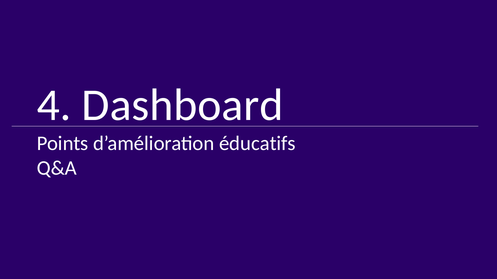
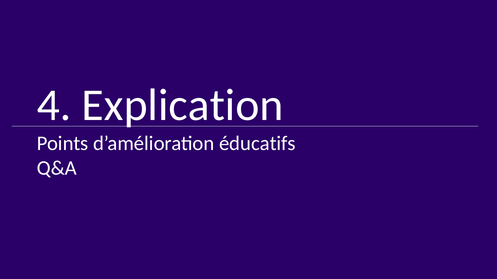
Dashboard: Dashboard -> Explication (183, 105)
